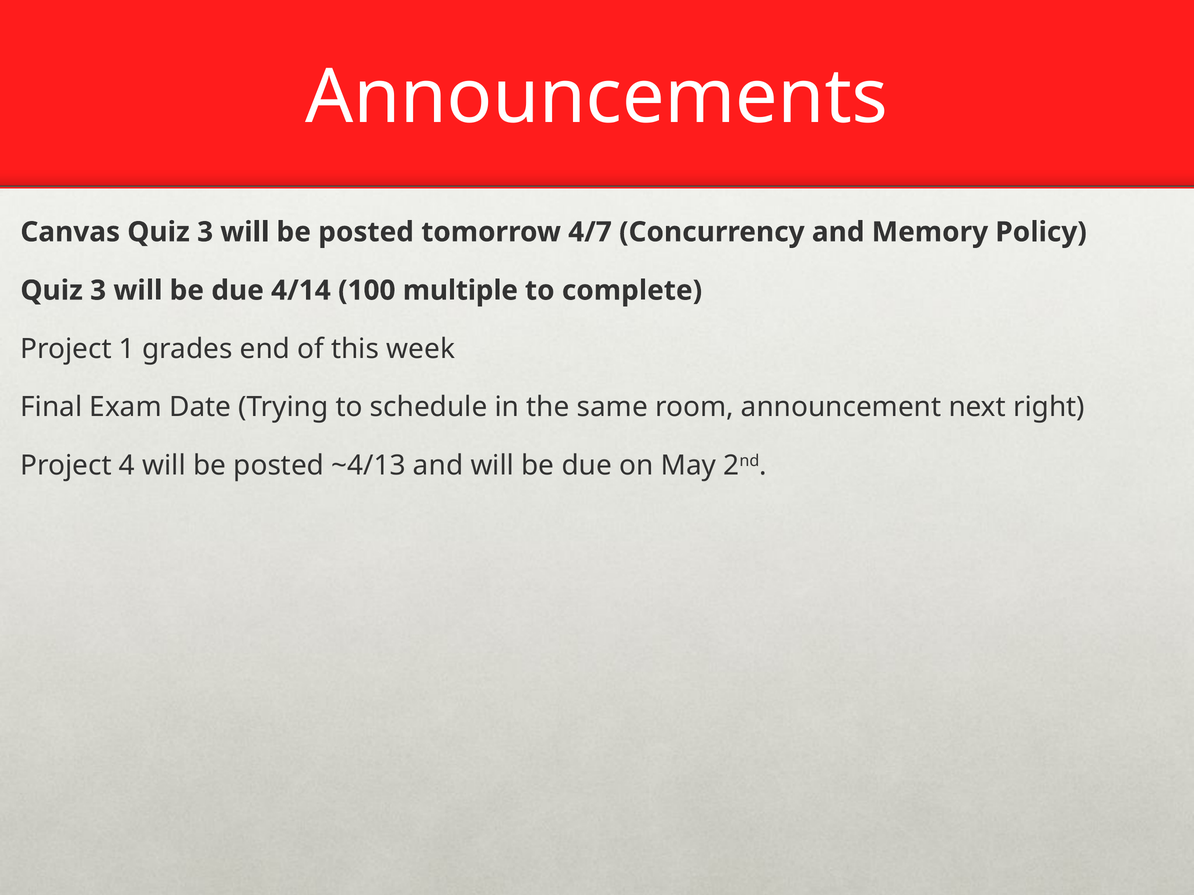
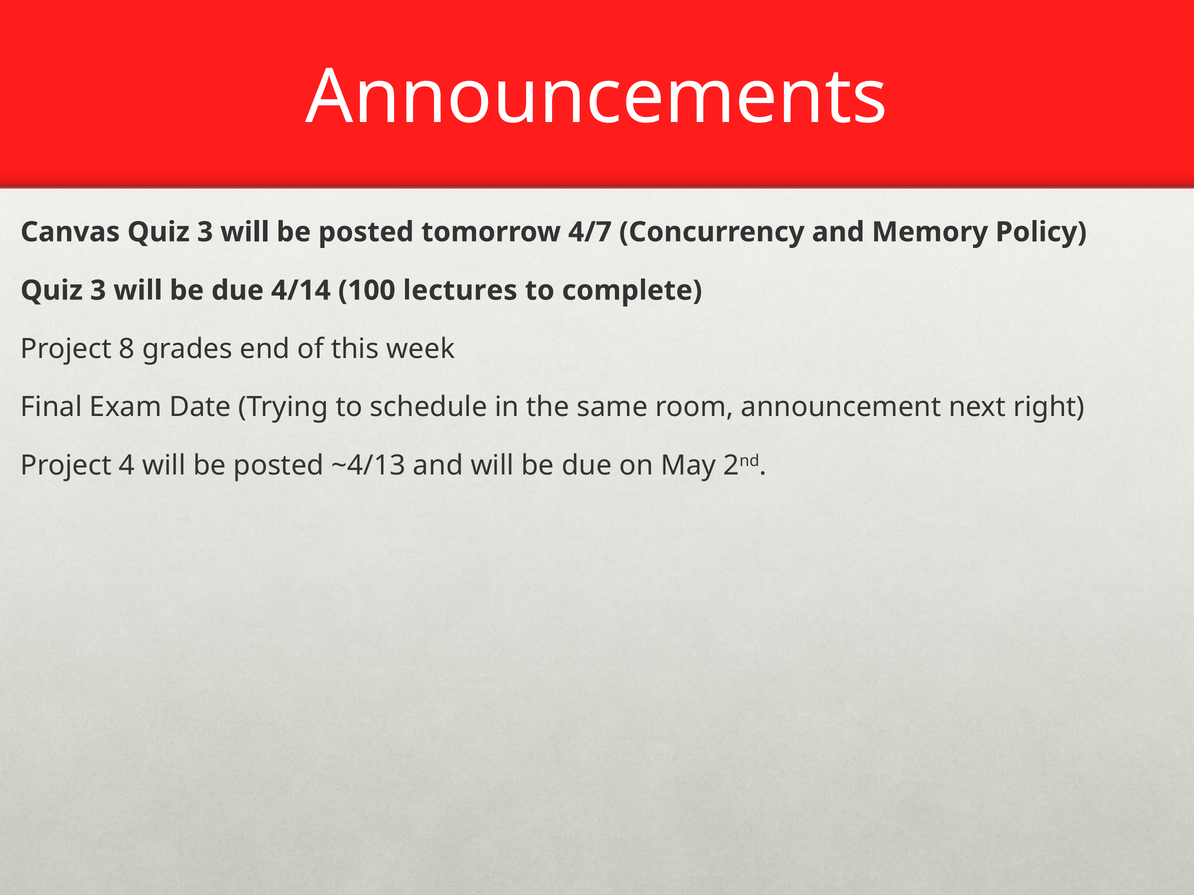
multiple: multiple -> lectures (460, 291)
1: 1 -> 8 (127, 349)
